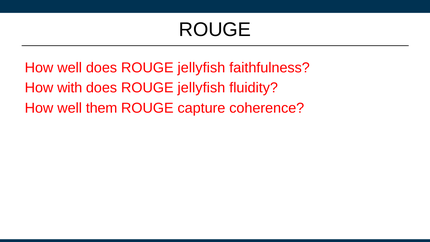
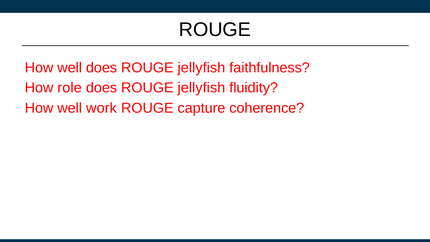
with: with -> role (70, 88)
them: them -> work (101, 108)
